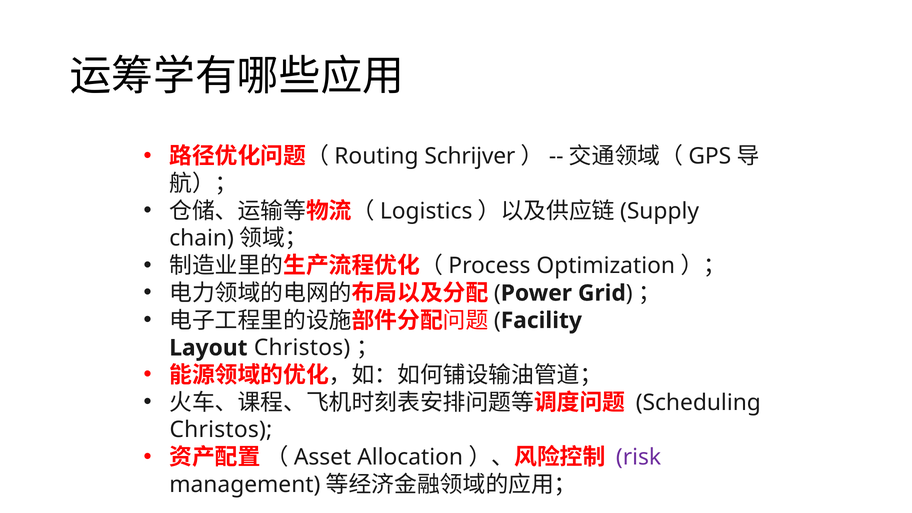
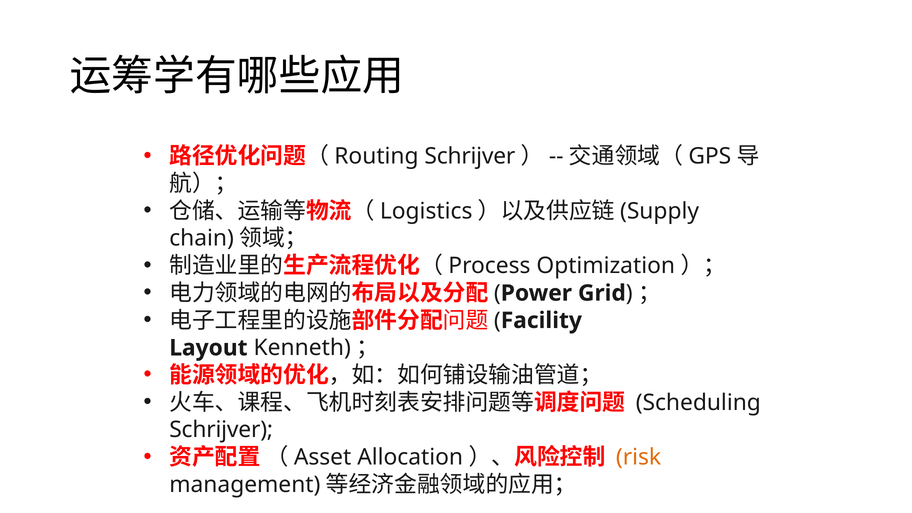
Layout Christos: Christos -> Kenneth (302, 348)
Christos: Christos -> Schrijver (221, 430)
risk colour: purple -> orange (639, 457)
